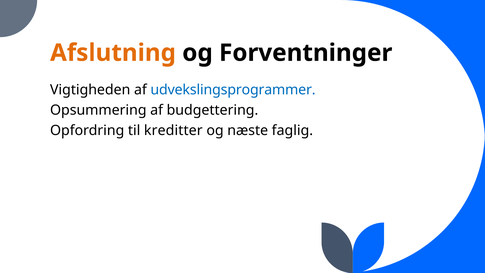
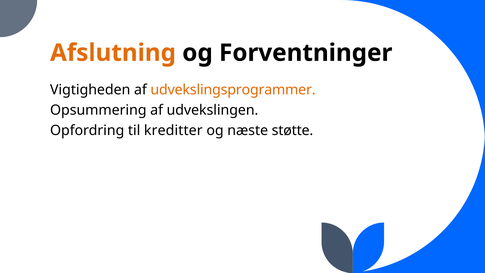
udvekslingsprogrammer colour: blue -> orange (233, 90)
budgettering: budgettering -> udvekslingen (212, 110)
faglig: faglig -> støtte (292, 130)
